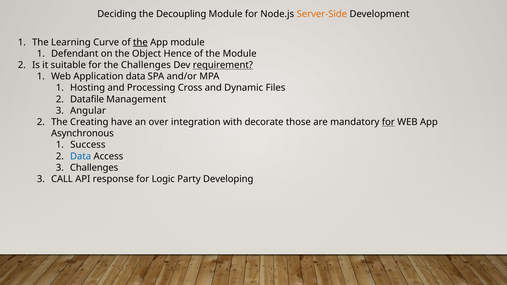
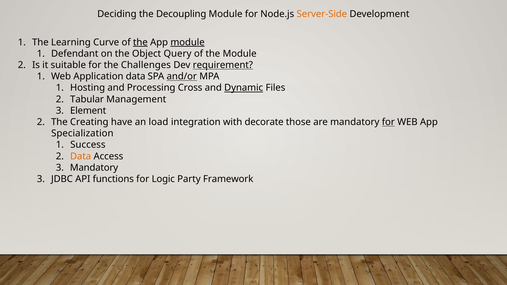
module underline: none -> present (188, 42)
Hence: Hence -> Query (178, 54)
and/or underline: none -> present (182, 76)
Dynamic underline: none -> present (244, 88)
Datafile: Datafile -> Tabular (87, 99)
Angular: Angular -> Element (88, 111)
over: over -> load (159, 122)
Asynchronous: Asynchronous -> Specialization (82, 134)
Data colour: blue -> orange (81, 156)
Challenges: Challenges -> Mandatory (94, 168)
CALL: CALL -> JDBC (62, 179)
response: response -> functions (113, 179)
Developing: Developing -> Framework (228, 179)
